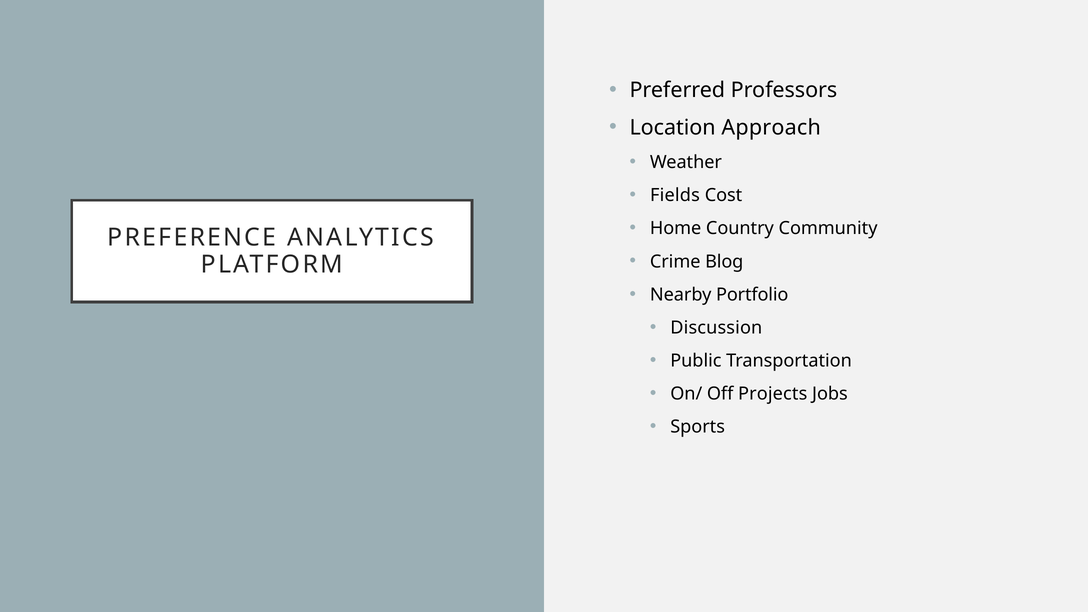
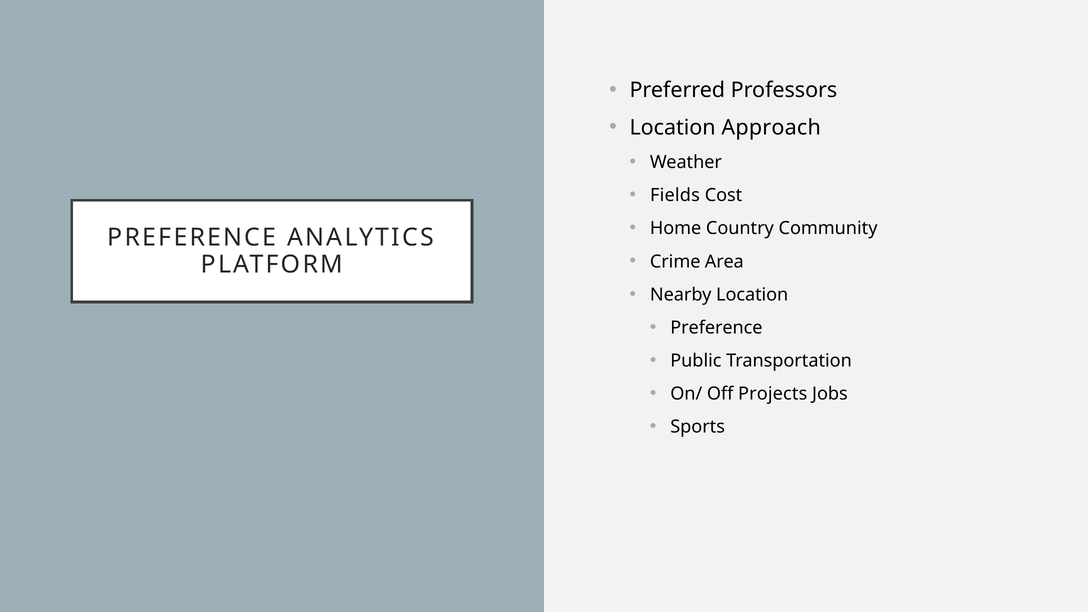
Blog: Blog -> Area (724, 262)
Nearby Portfolio: Portfolio -> Location (752, 295)
Discussion: Discussion -> Preference (716, 328)
